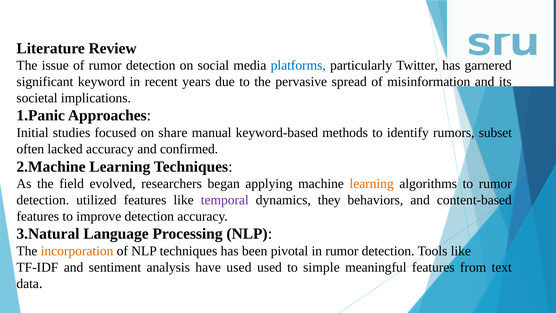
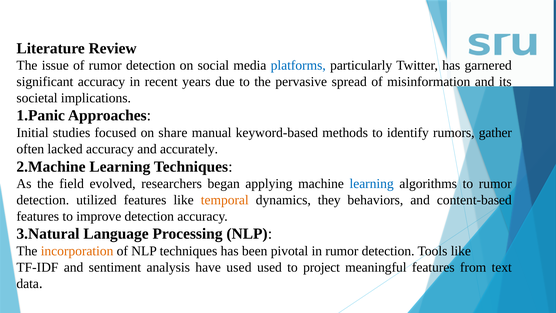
significant keyword: keyword -> accuracy (102, 82)
subset: subset -> gather (495, 133)
confirmed: confirmed -> accurately (189, 149)
learning colour: orange -> blue (372, 184)
temporal colour: purple -> orange (225, 200)
simple: simple -> project (322, 267)
